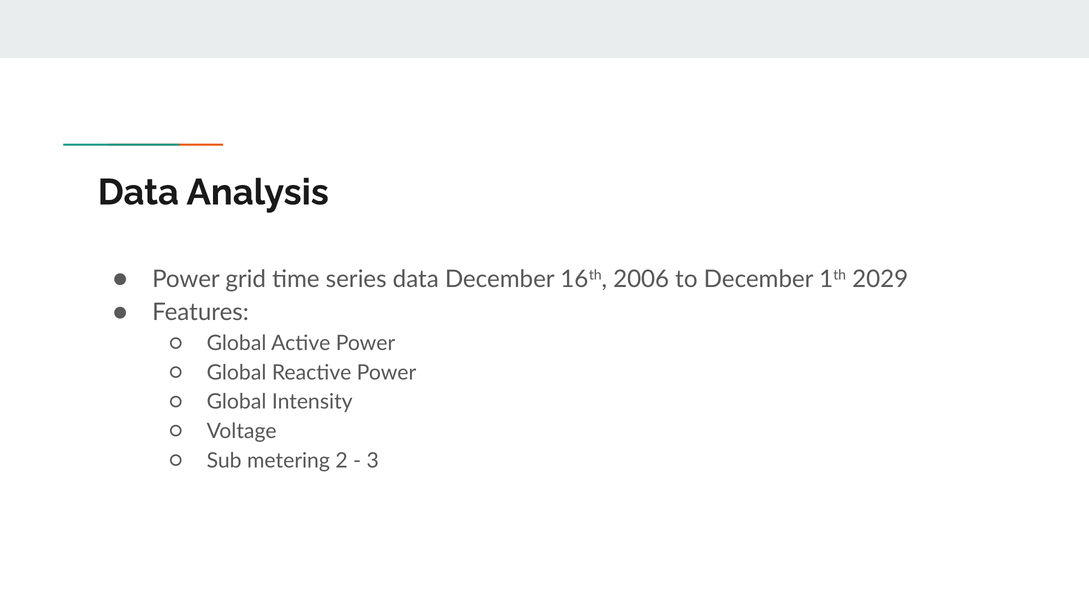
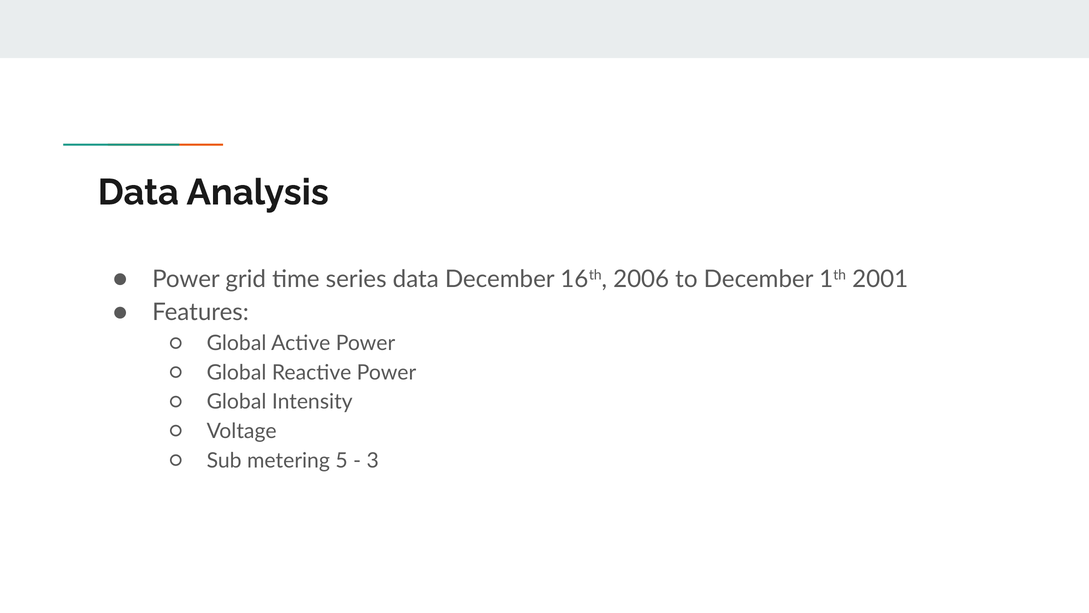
2029: 2029 -> 2001 (880, 279)
2: 2 -> 5 (342, 460)
